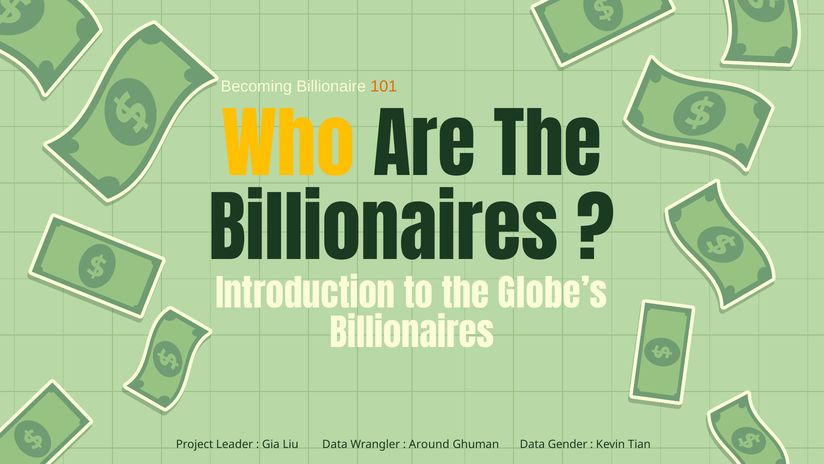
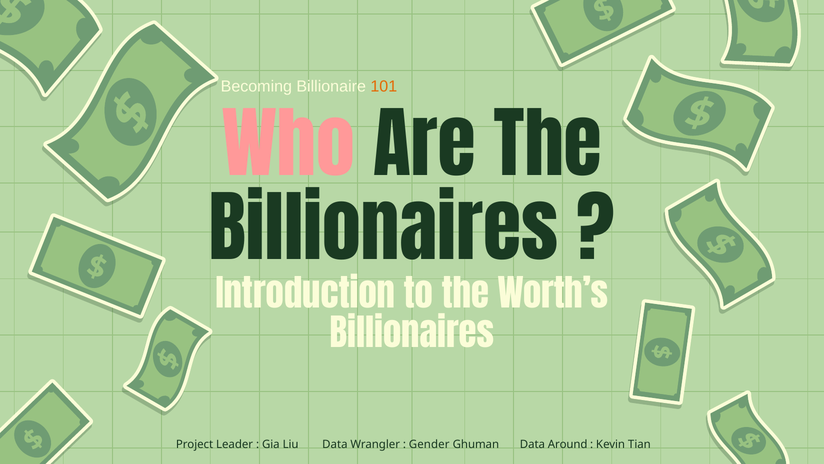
Who colour: yellow -> pink (288, 149)
Globe’s: Globe’s -> Worth’s (553, 295)
Around: Around -> Gender (429, 444)
Gender: Gender -> Around (568, 444)
